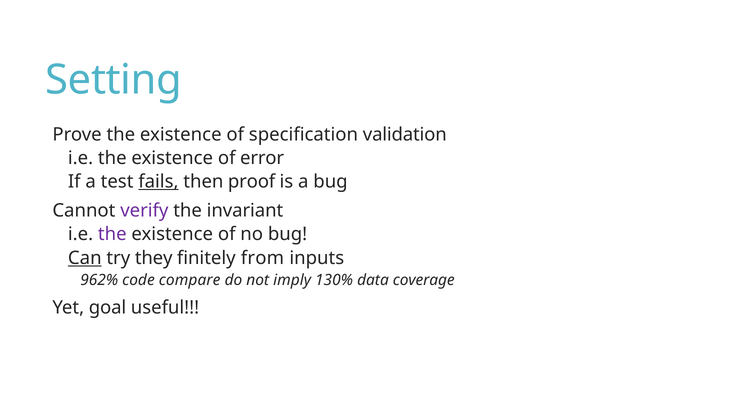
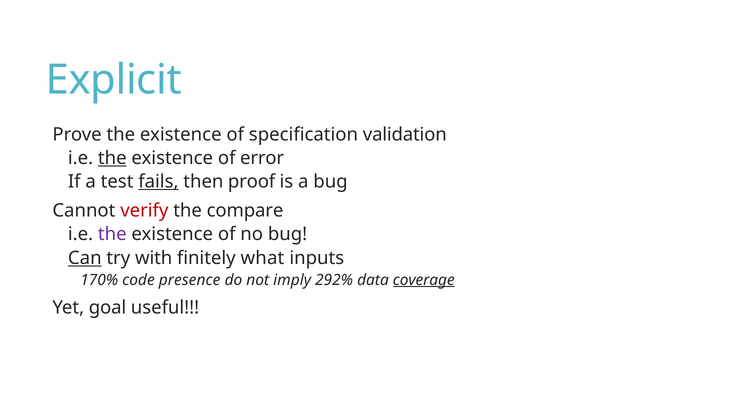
Setting: Setting -> Explicit (114, 80)
the underline: none -> present (112, 158)
verify colour: purple -> red (144, 211)
invariant: invariant -> compare (245, 211)
they: they -> with (154, 258)
from: from -> what (262, 258)
962%: 962% -> 170% (99, 280)
compare: compare -> presence (190, 280)
130%: 130% -> 292% (334, 280)
coverage underline: none -> present (424, 280)
